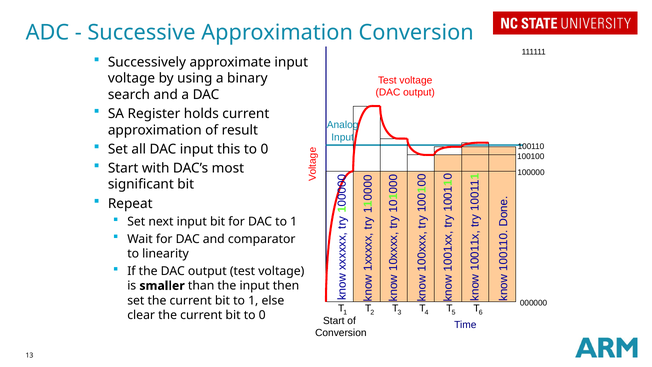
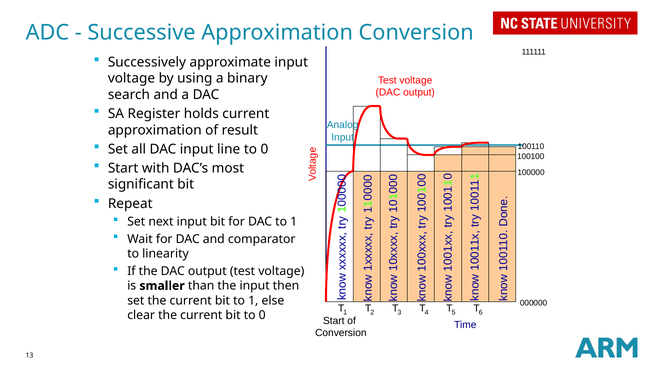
this: this -> line (229, 149)
